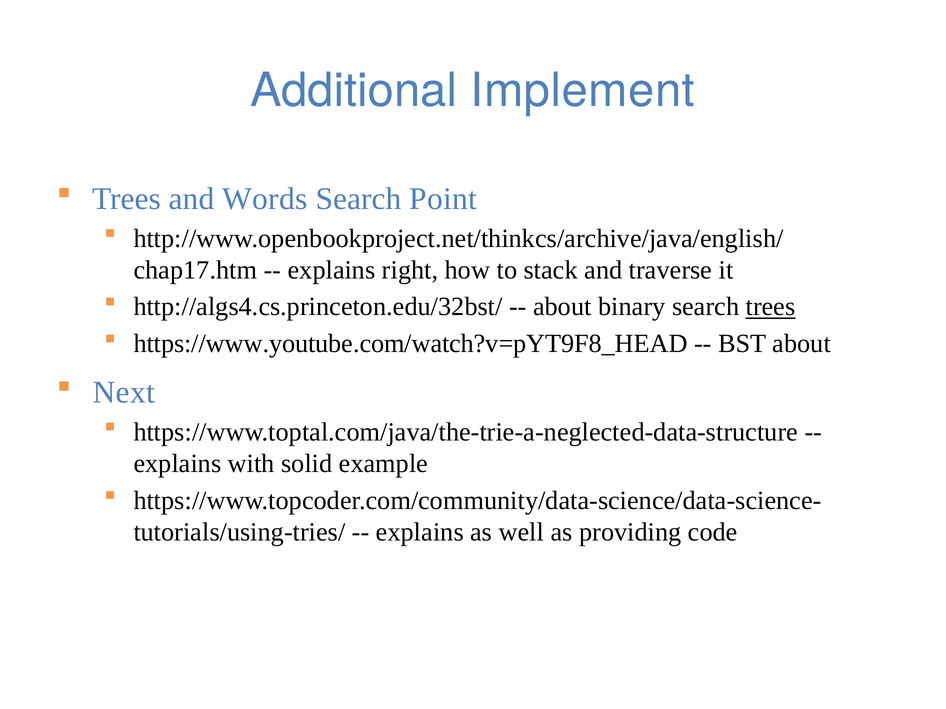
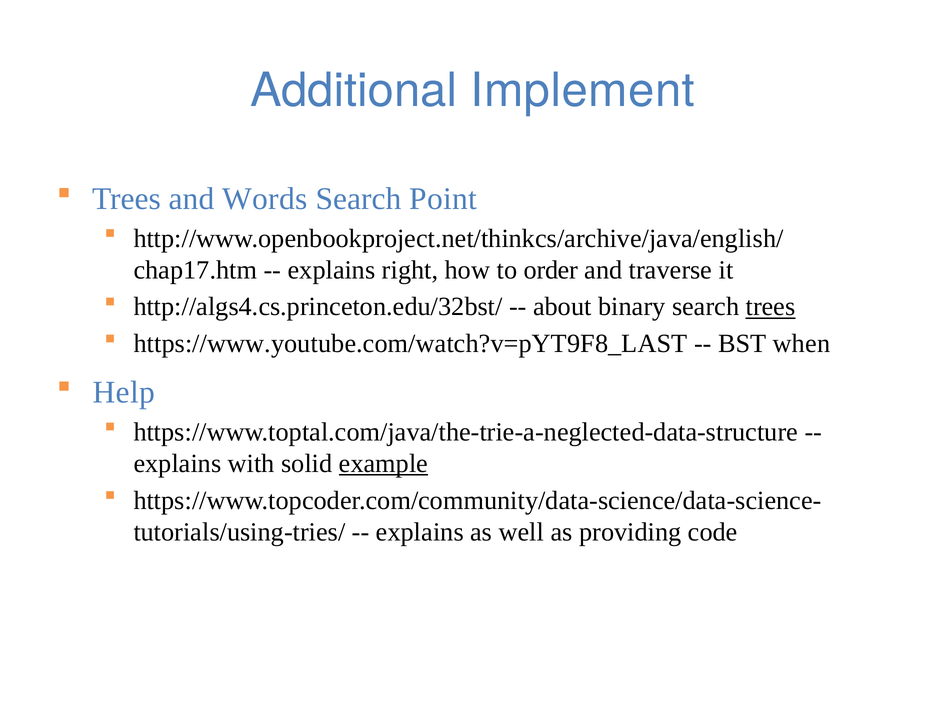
stack: stack -> order (551, 270)
https://www.youtube.com/watch?v=pYT9F8_HEAD: https://www.youtube.com/watch?v=pYT9F8_HEAD -> https://www.youtube.com/watch?v=pYT9F8_LAST (411, 344)
BST about: about -> when (802, 344)
Next: Next -> Help (124, 393)
example underline: none -> present (383, 464)
